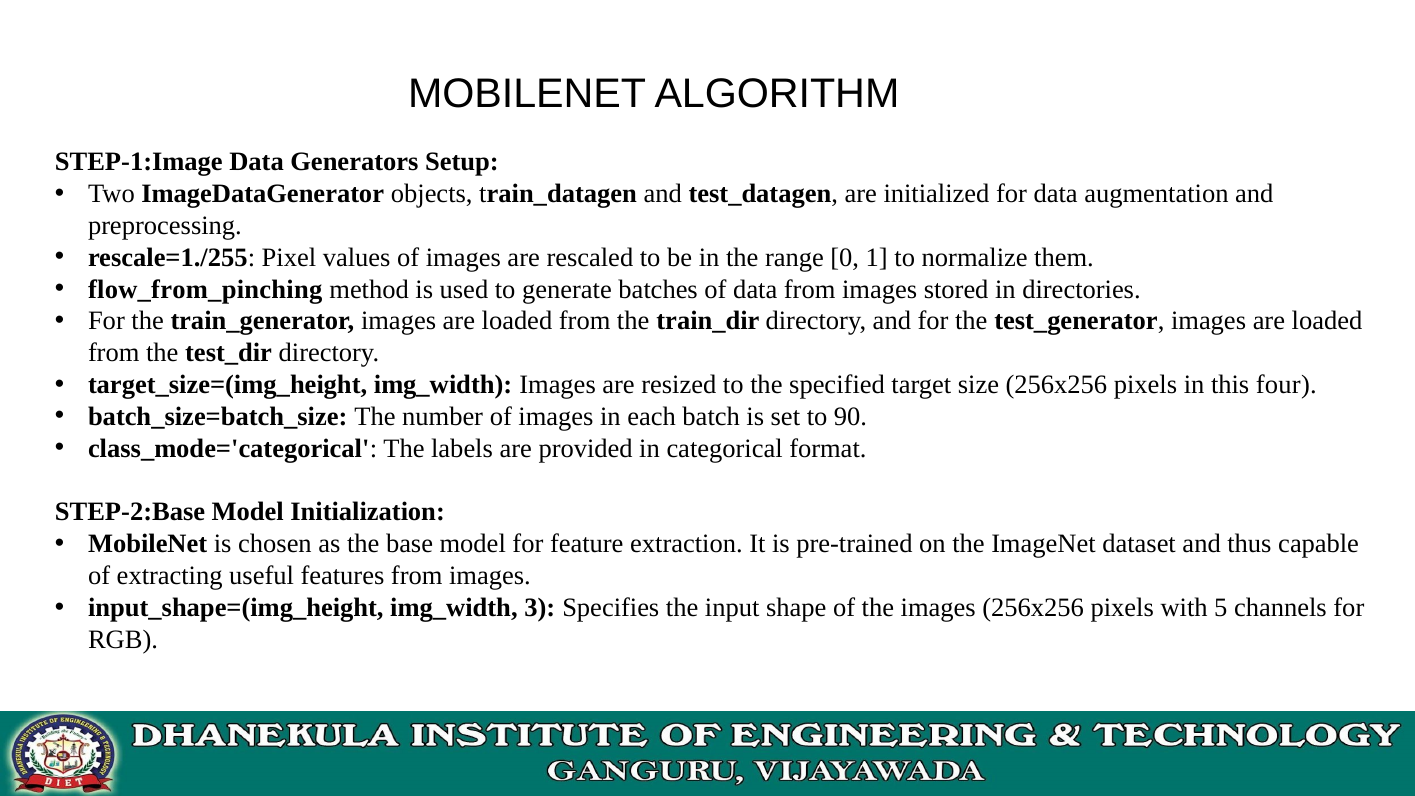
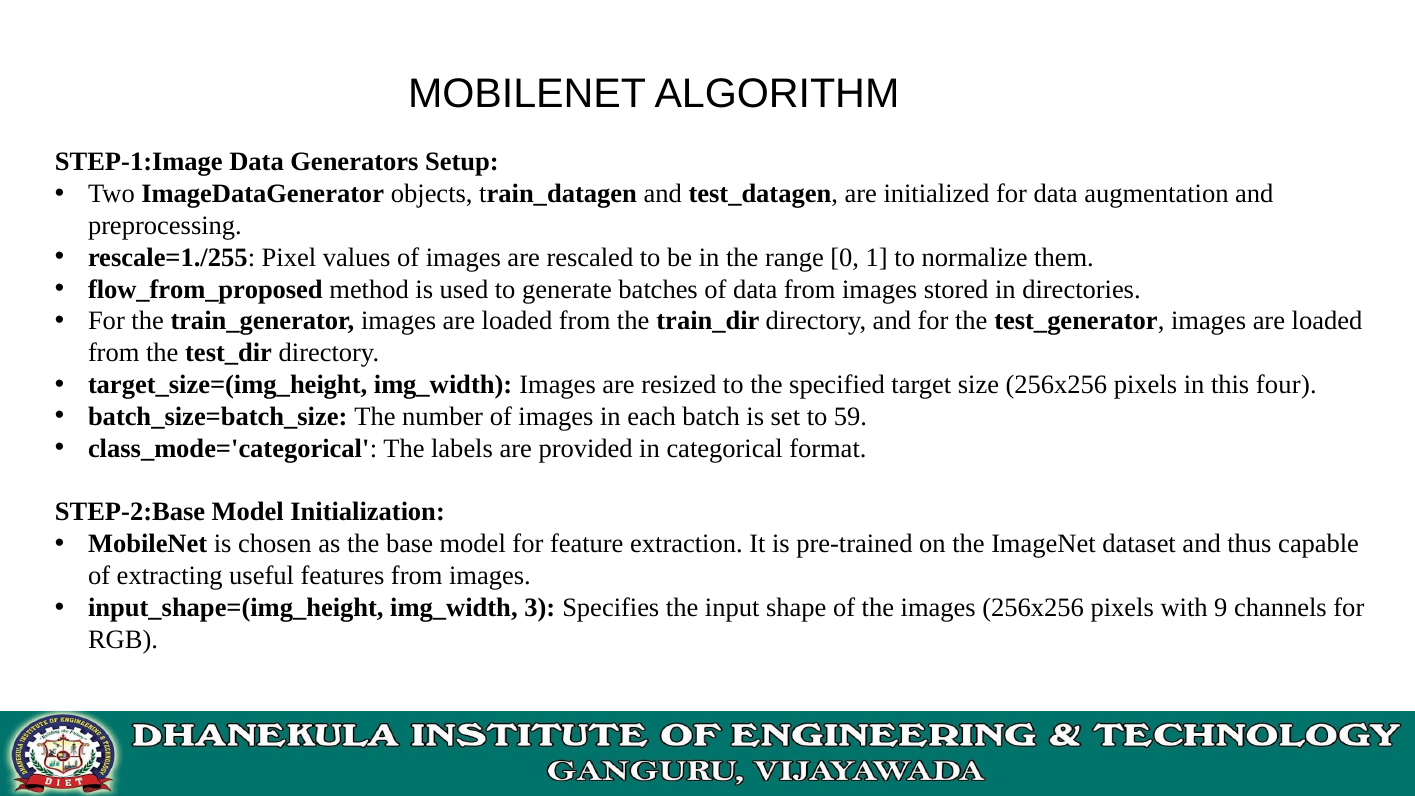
flow_from_pinching: flow_from_pinching -> flow_from_proposed (205, 289)
90: 90 -> 59 (851, 417)
5: 5 -> 9 (1221, 608)
